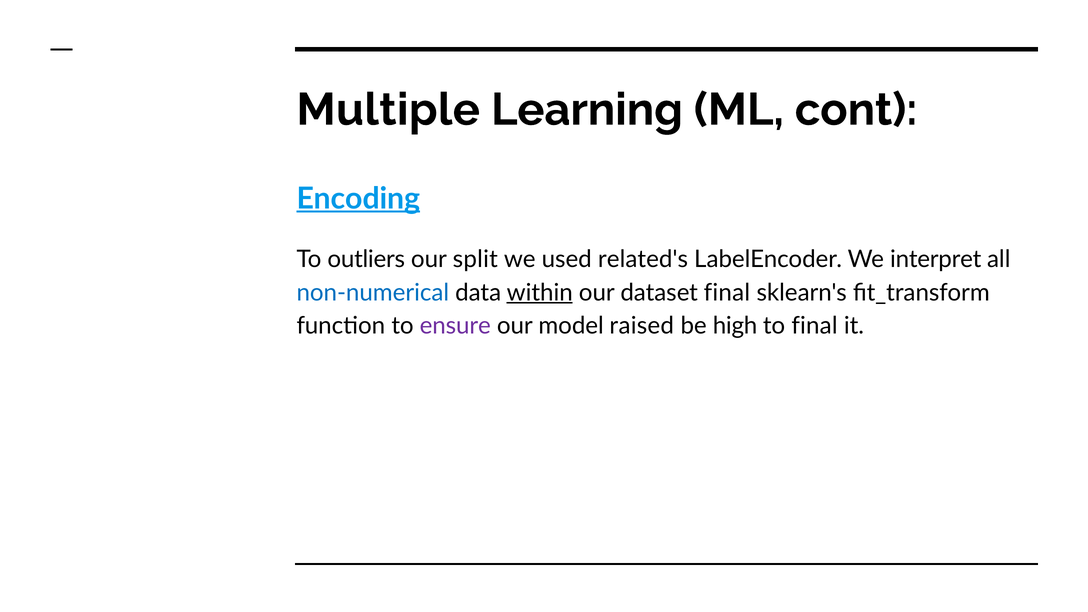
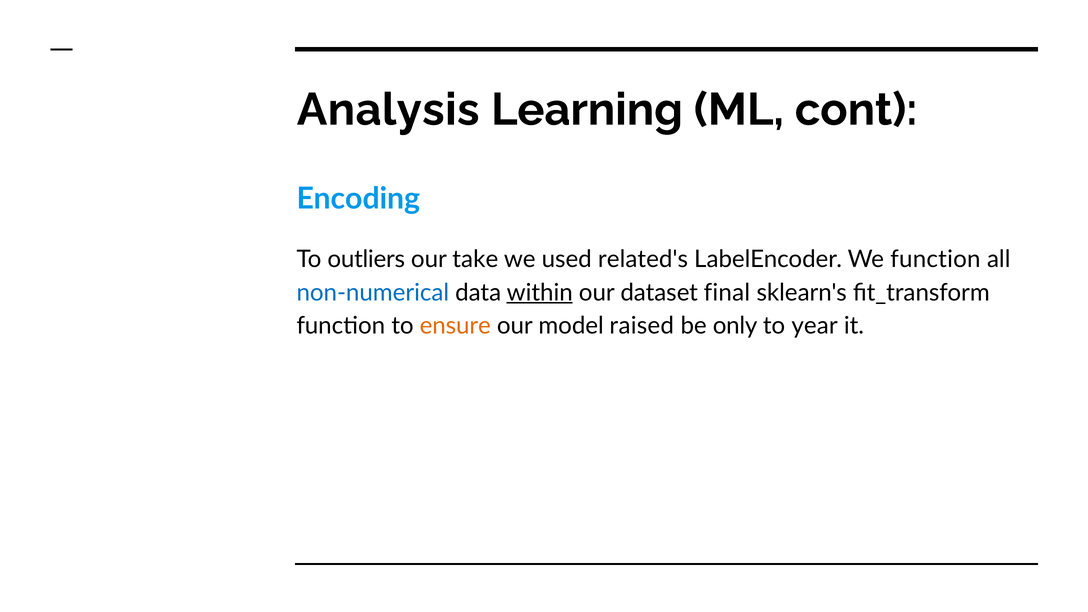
Multiple: Multiple -> Analysis (388, 110)
Encoding underline: present -> none (358, 199)
split: split -> take (475, 259)
We interpret: interpret -> function (935, 259)
ensure colour: purple -> orange (455, 326)
high: high -> only (735, 326)
to final: final -> year (815, 326)
